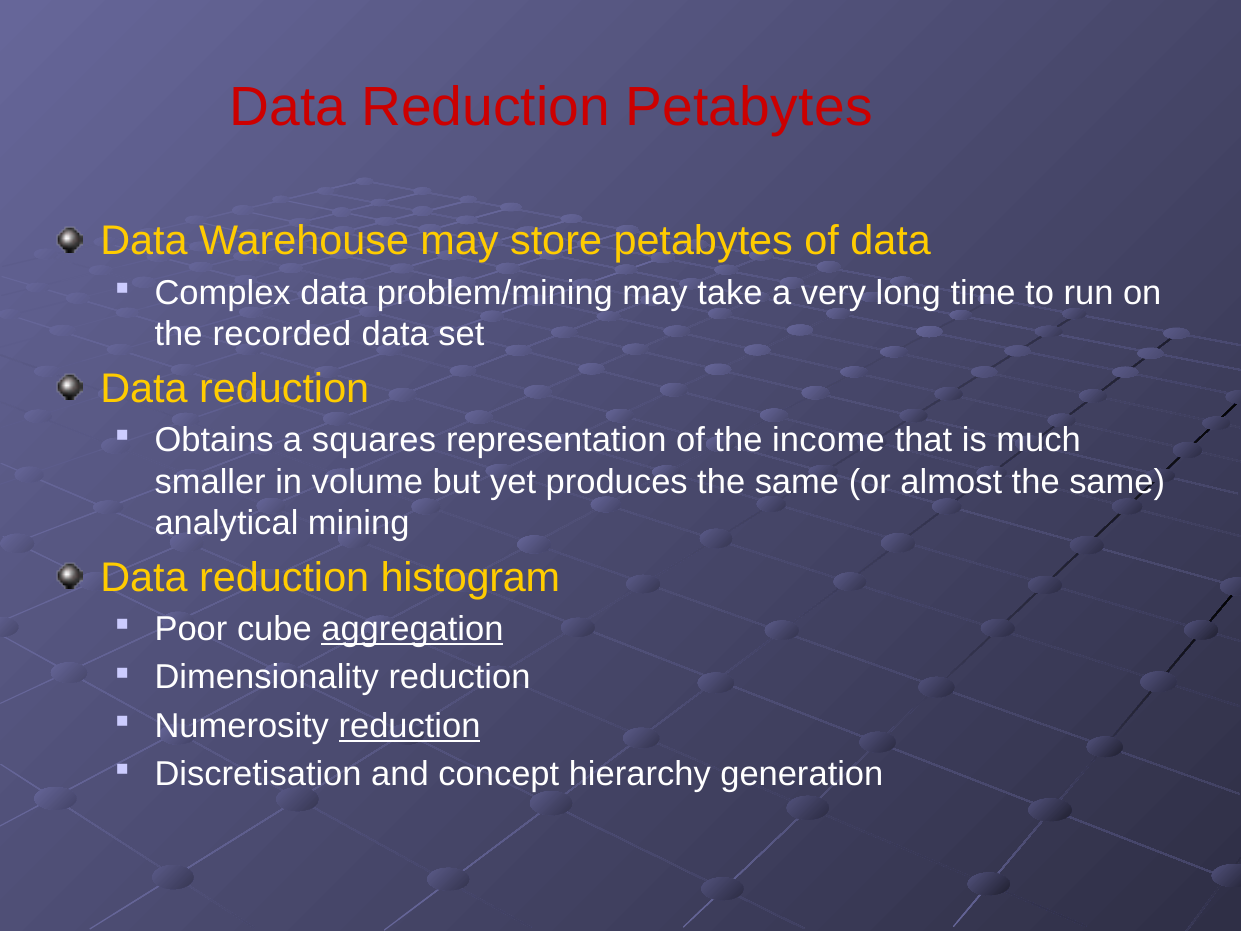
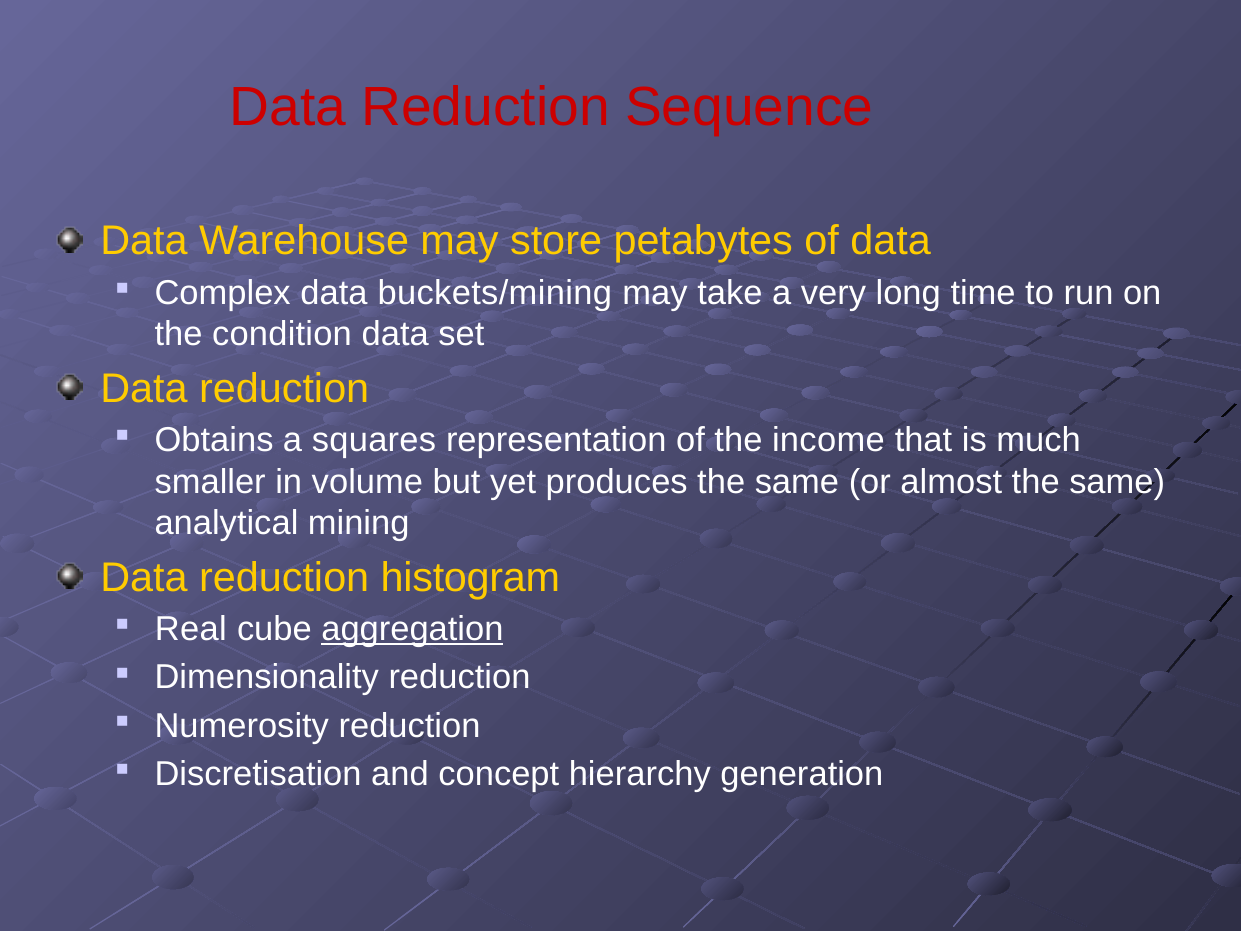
Reduction Petabytes: Petabytes -> Sequence (749, 107)
problem/mining: problem/mining -> buckets/mining (495, 293)
recorded: recorded -> condition (282, 334)
Poor: Poor -> Real (191, 629)
reduction underline: present -> none (410, 726)
